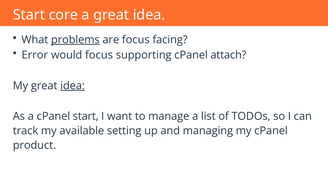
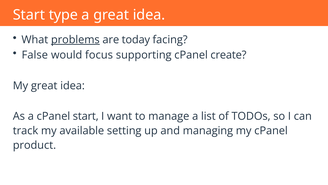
core: core -> type (63, 15)
are focus: focus -> today (136, 40)
Error: Error -> False (35, 55)
attach: attach -> create (228, 55)
idea underline: present -> none (73, 85)
